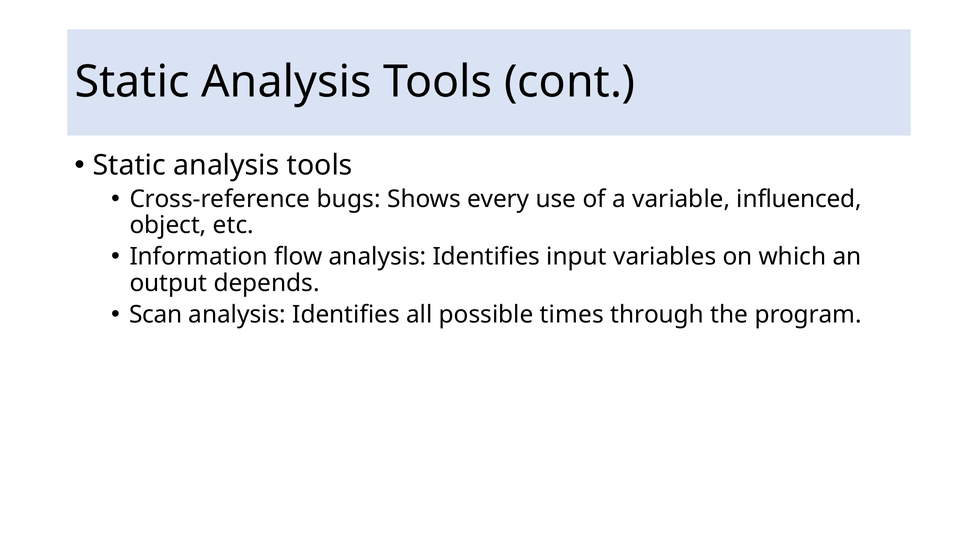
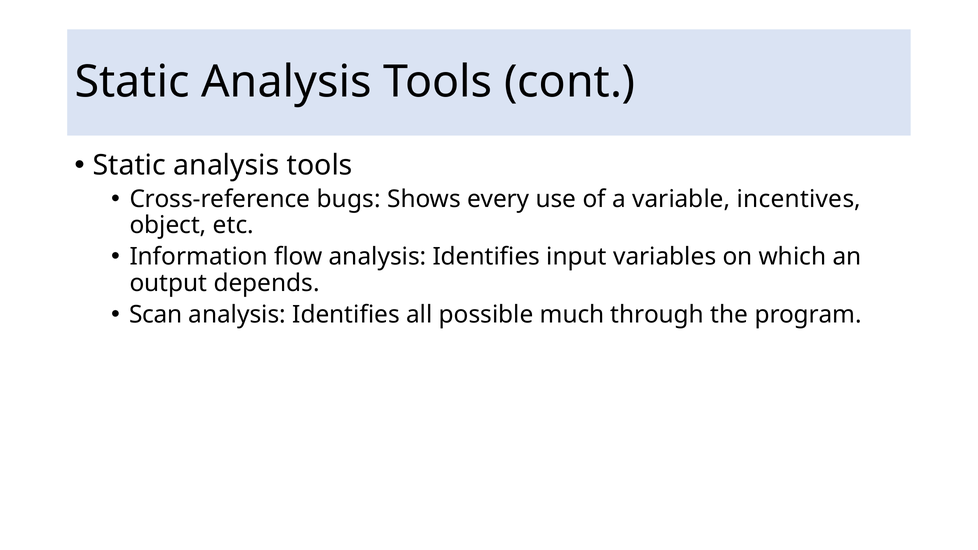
influenced: influenced -> incentives (799, 199)
times: times -> much (572, 315)
